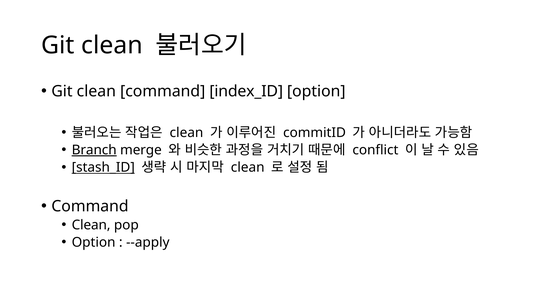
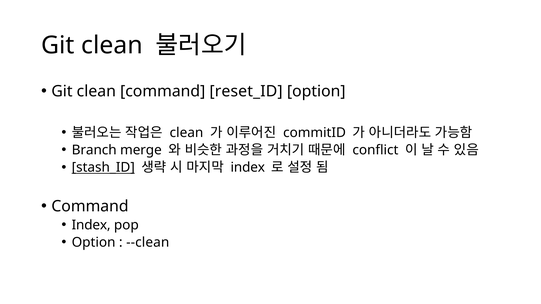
index_ID: index_ID -> reset_ID (246, 91)
Branch underline: present -> none (94, 150)
clean: clean -> index (248, 168)
Clean: Clean -> Index (91, 225)
--apply: --apply -> --clean (148, 243)
